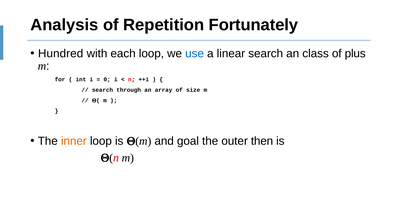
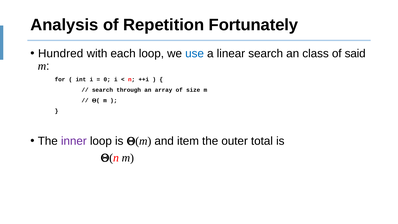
plus: plus -> said (355, 53)
inner colour: orange -> purple (74, 141)
goal: goal -> item (188, 141)
then: then -> total (262, 141)
